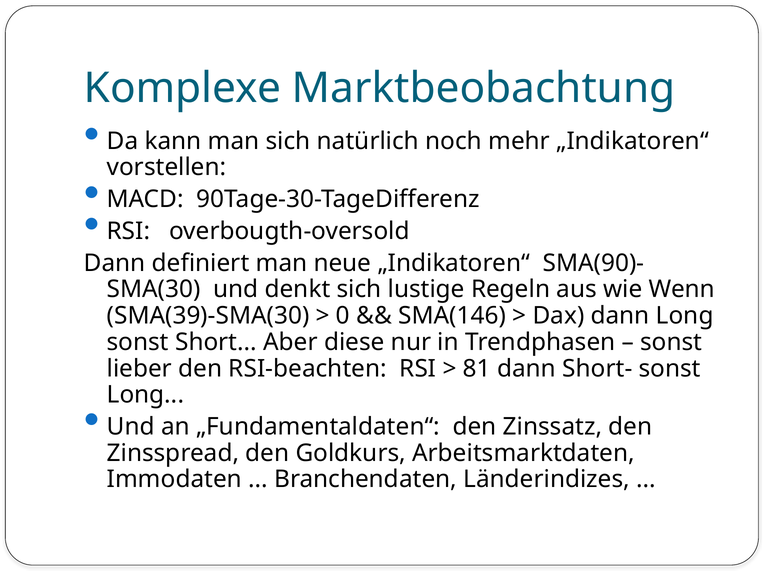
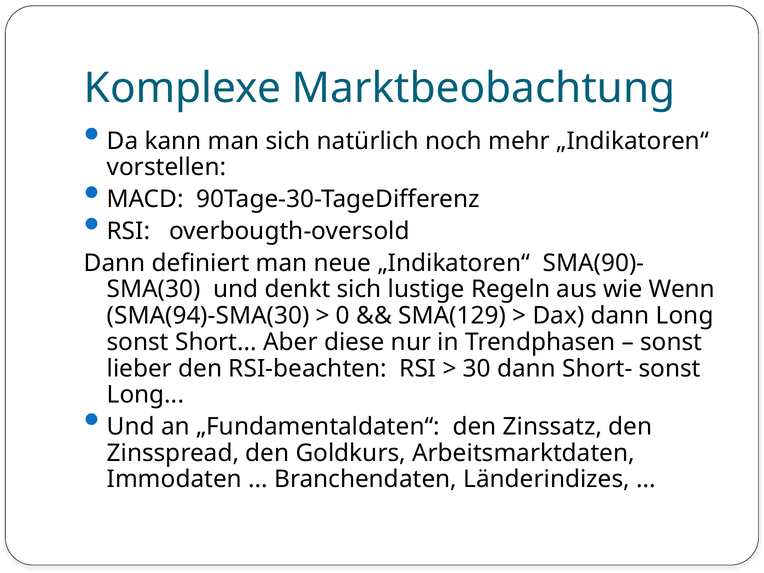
SMA(39)-SMA(30: SMA(39)-SMA(30 -> SMA(94)-SMA(30 (208, 316)
SMA(146: SMA(146 -> SMA(129 (452, 316)
81: 81 -> 30 (477, 368)
